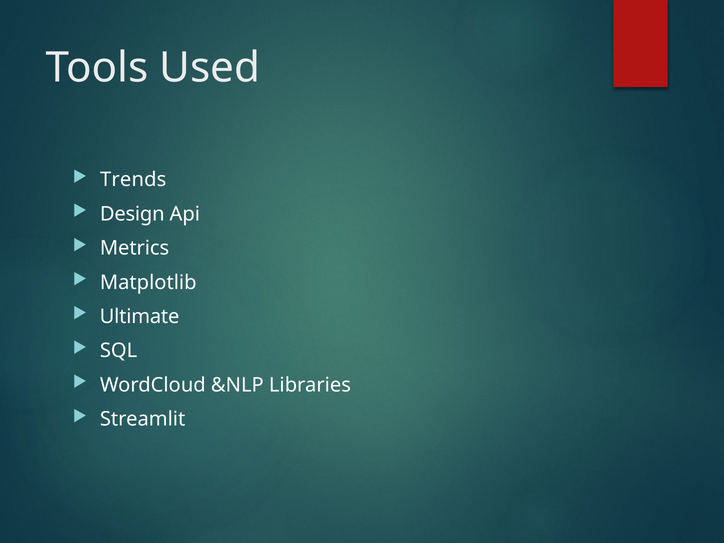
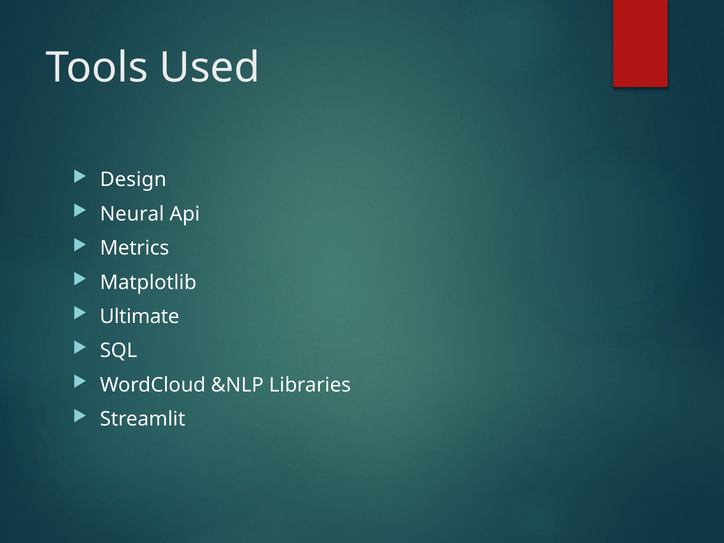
Trends: Trends -> Design (133, 180)
Design: Design -> Neural (132, 214)
